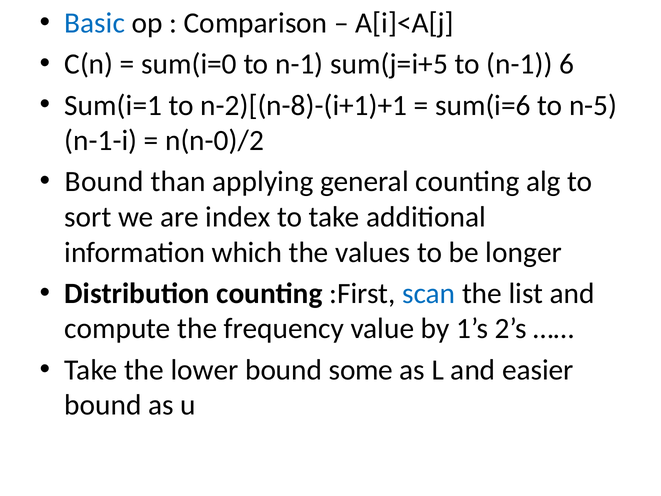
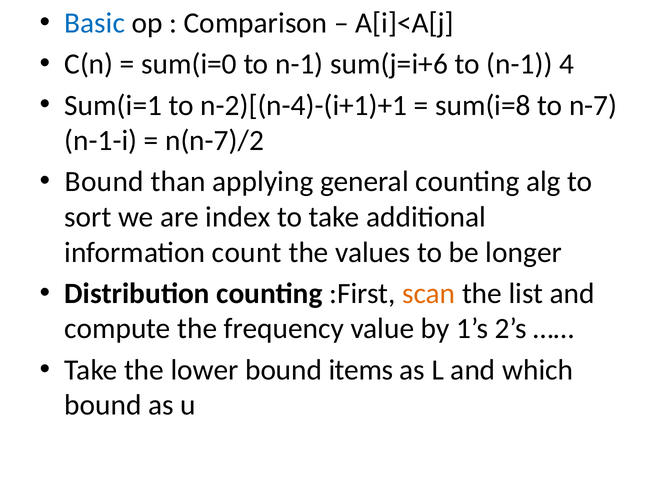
sum(j=i+5: sum(j=i+5 -> sum(j=i+6 (389, 64)
6: 6 -> 4 (567, 64)
n-2)[(n-8)-(i+1)+1: n-2)[(n-8)-(i+1)+1 -> n-2)[(n-4)-(i+1)+1 (304, 105)
sum(i=6: sum(i=6 -> sum(i=8 (483, 105)
n-5: n-5 -> n-7 (593, 105)
n(n-0)/2: n(n-0)/2 -> n(n-7)/2 (215, 141)
which: which -> count (247, 252)
scan colour: blue -> orange (429, 293)
some: some -> items (361, 370)
easier: easier -> which (538, 370)
